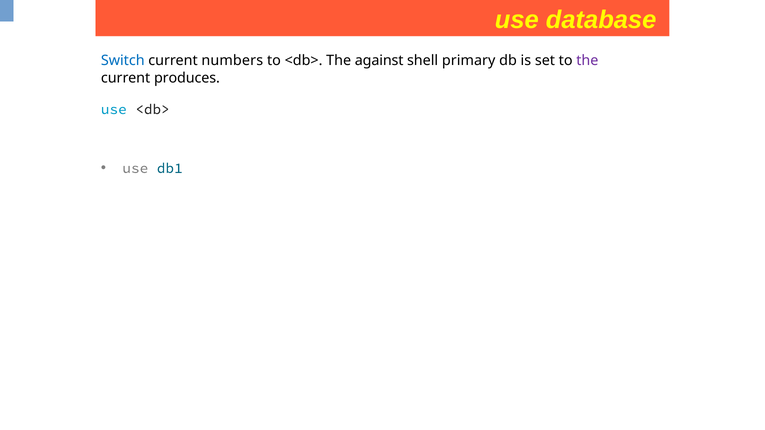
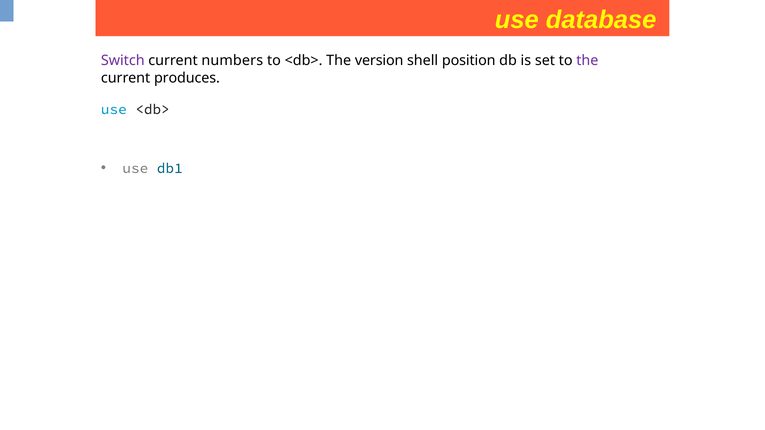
Switch colour: blue -> purple (123, 61)
against: against -> version (379, 61)
primary: primary -> position (469, 61)
